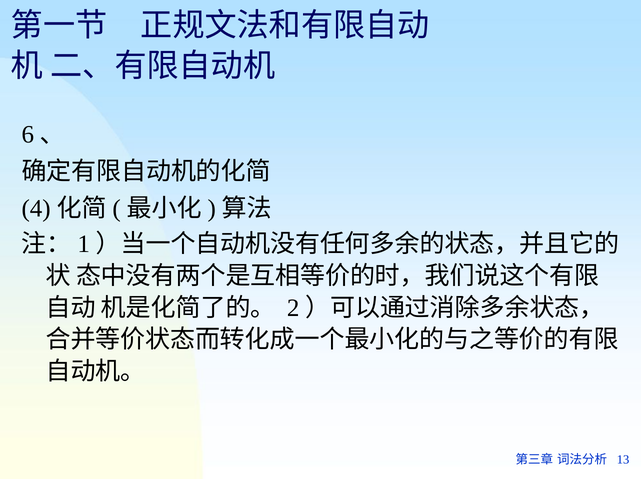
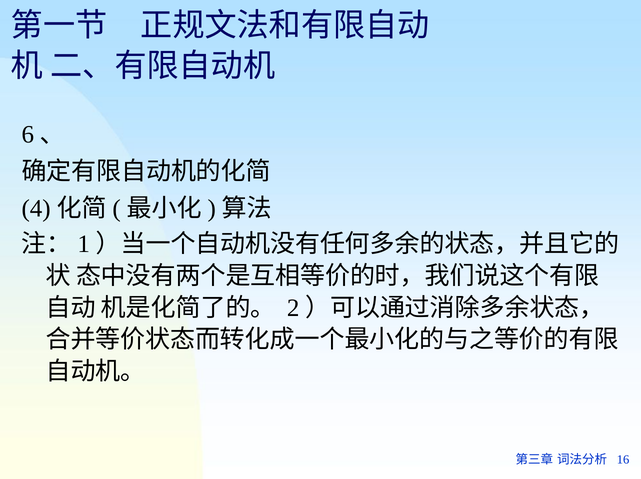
13: 13 -> 16 (623, 460)
